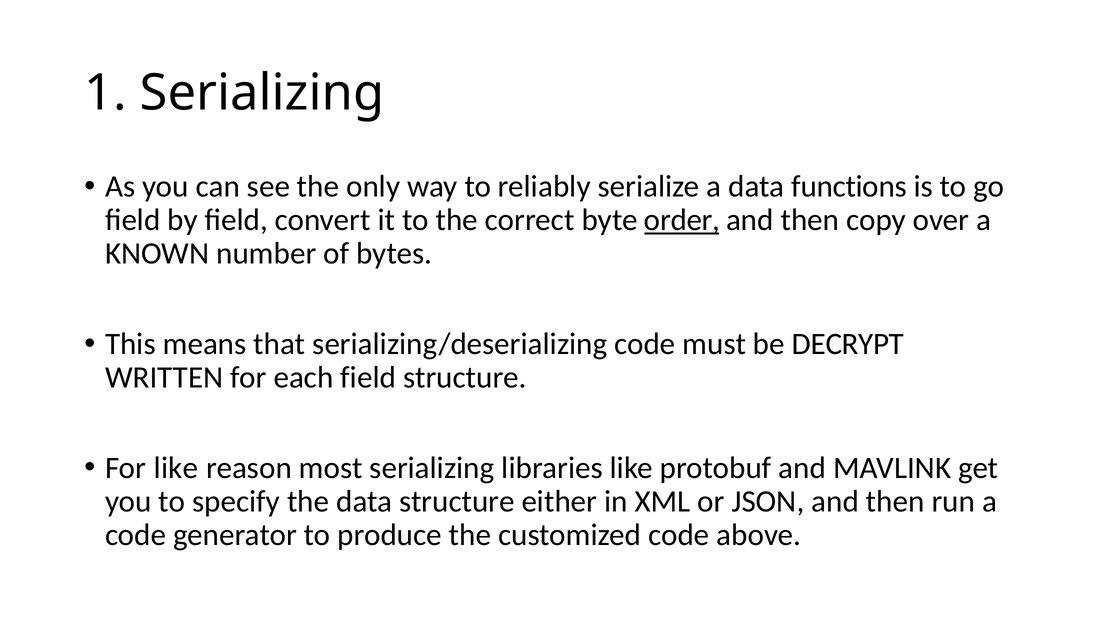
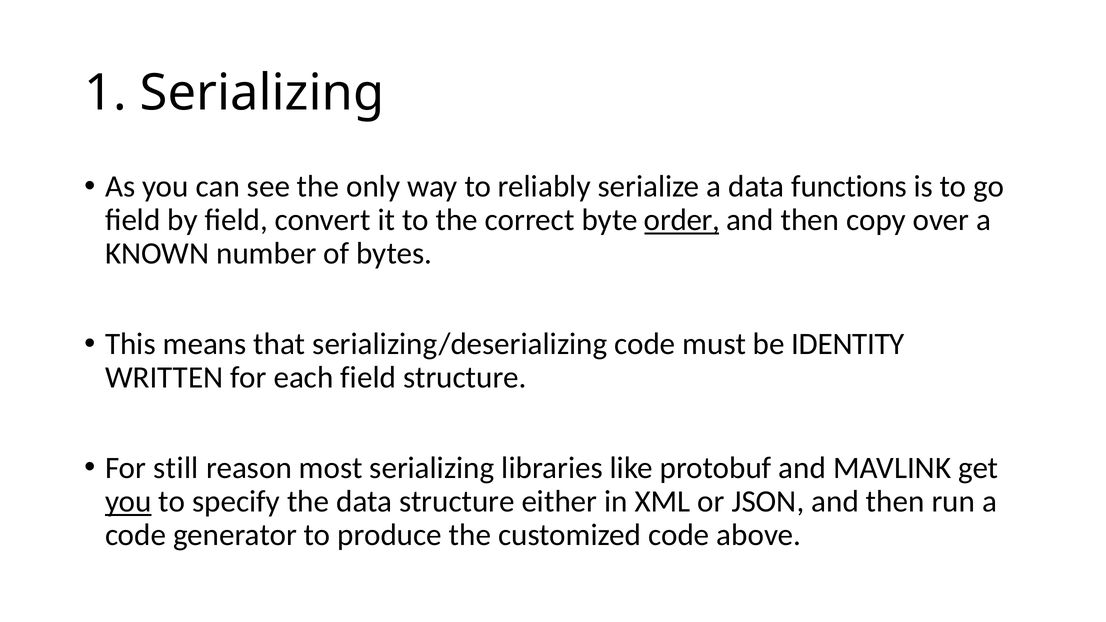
DECRYPT: DECRYPT -> IDENTITY (848, 344)
For like: like -> still (176, 468)
you underline: none -> present (128, 502)
